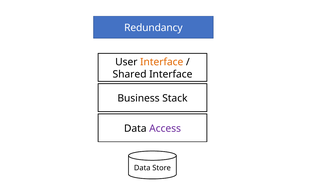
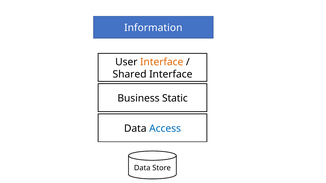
Redundancy: Redundancy -> Information (153, 28)
Stack: Stack -> Static (175, 99)
Access colour: purple -> blue (165, 129)
